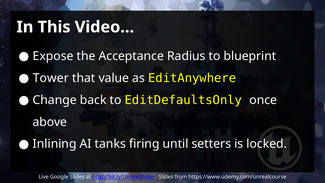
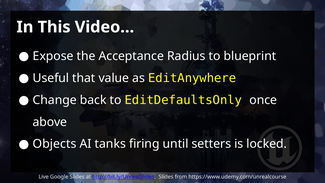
Tower: Tower -> Useful (51, 78)
Inlining: Inlining -> Objects (55, 144)
